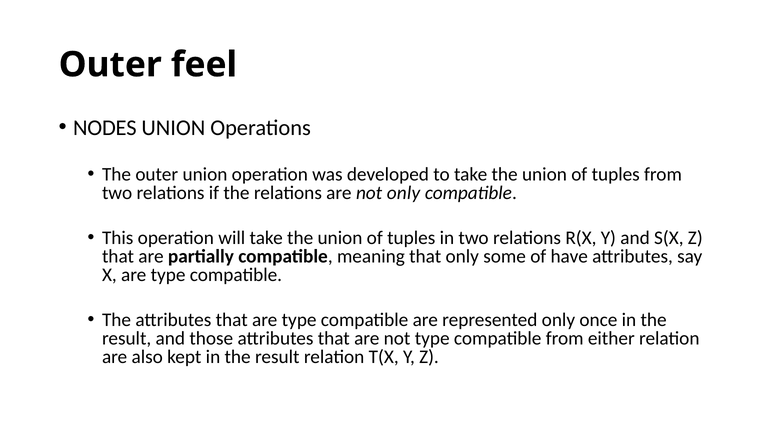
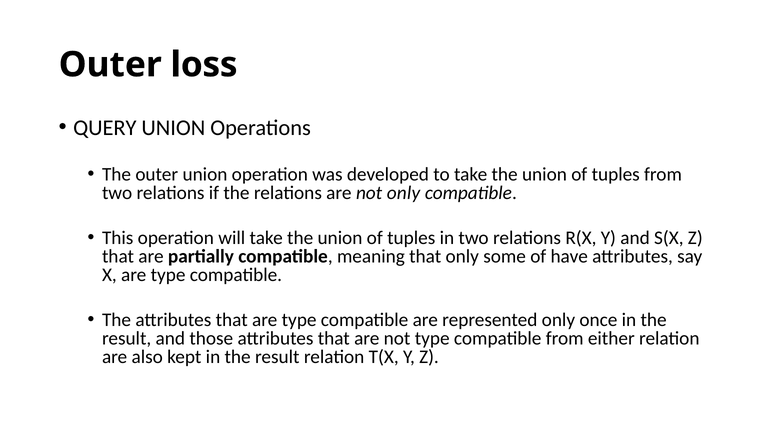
feel: feel -> loss (204, 65)
NODES: NODES -> QUERY (105, 128)
